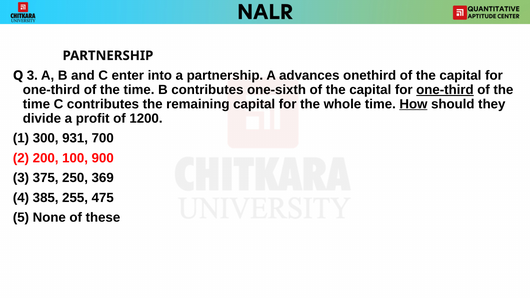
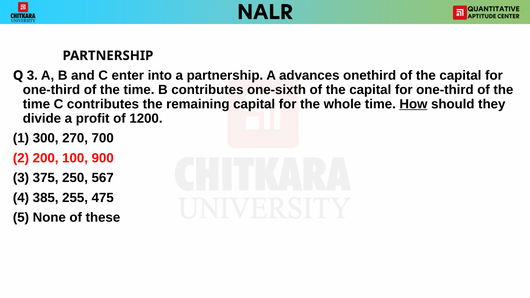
one-third underline: present -> none (445, 90)
931: 931 -> 270 (75, 138)
369: 369 -> 567 (103, 178)
